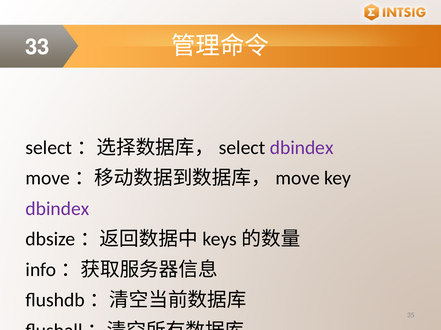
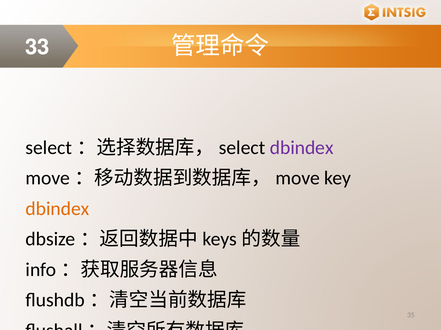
dbindex colour: purple -> orange (57, 209)
